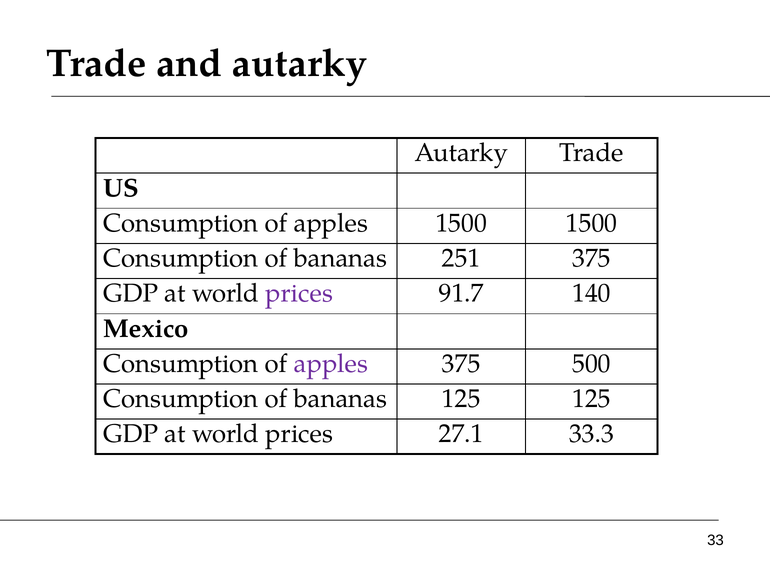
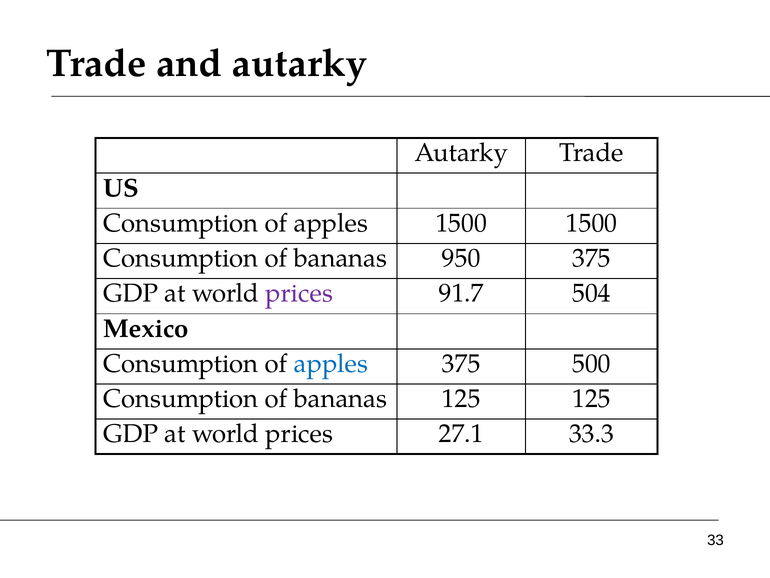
251: 251 -> 950 (461, 258)
140: 140 -> 504 (592, 293)
apples colour: purple -> blue (331, 363)
